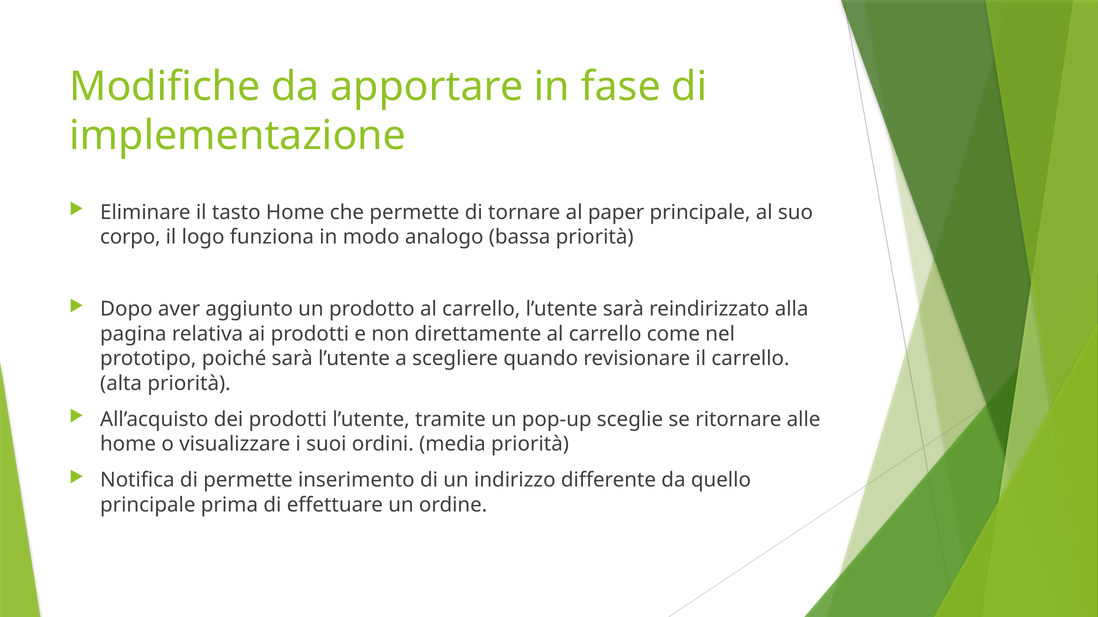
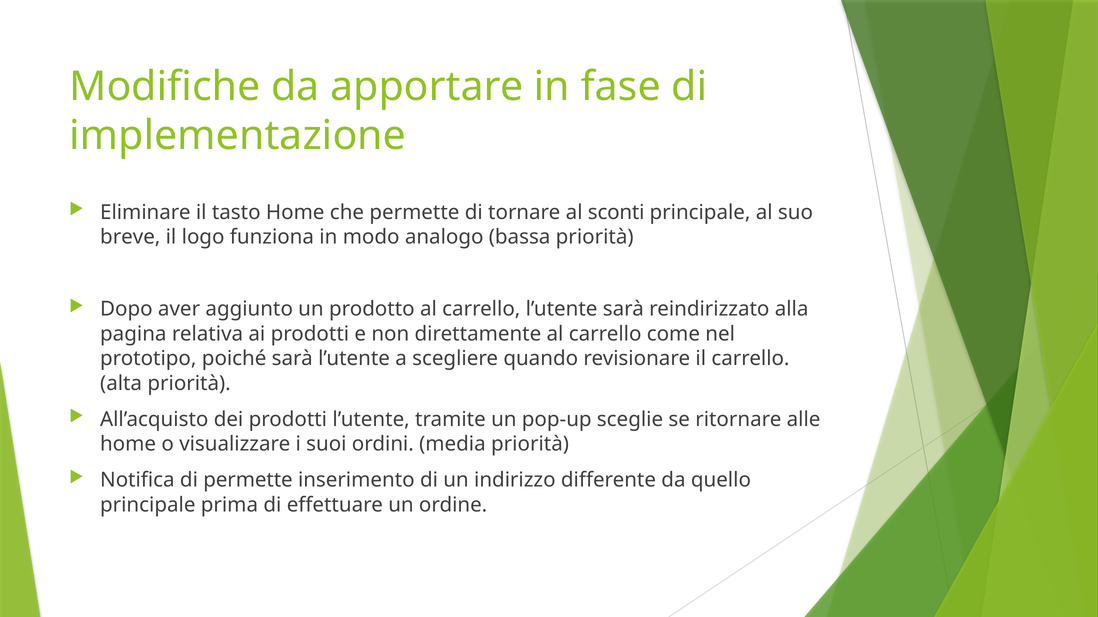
paper: paper -> sconti (616, 213)
corpo: corpo -> breve (130, 237)
